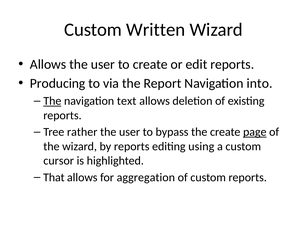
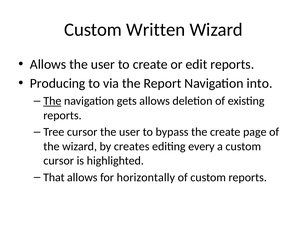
text: text -> gets (127, 101)
Tree rather: rather -> cursor (82, 132)
page underline: present -> none (255, 132)
by reports: reports -> creates (132, 147)
using: using -> every (201, 147)
aggregation: aggregation -> horizontally (146, 178)
